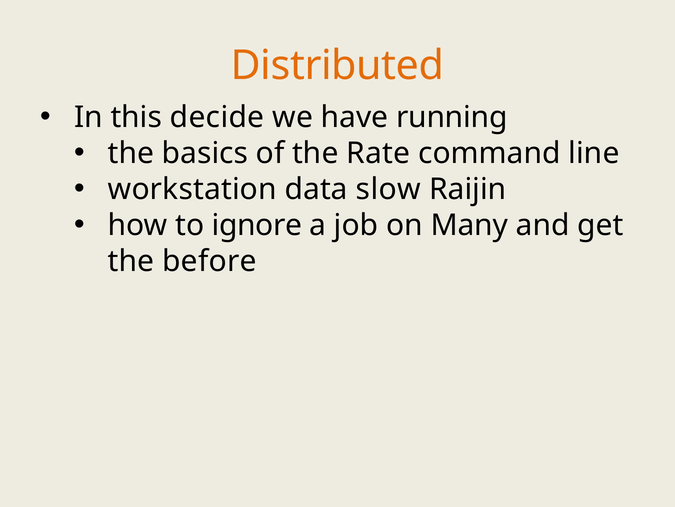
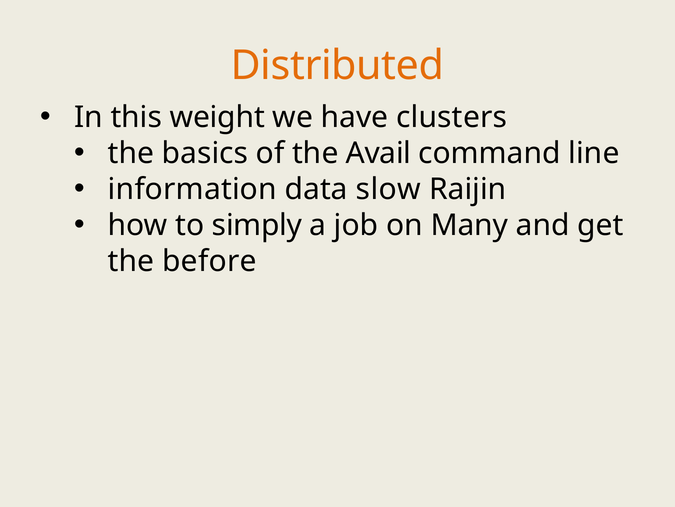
decide: decide -> weight (217, 117)
running: running -> clusters (452, 117)
Rate: Rate -> Avail (378, 153)
workstation: workstation -> information (192, 189)
ignore: ignore -> simply (257, 225)
